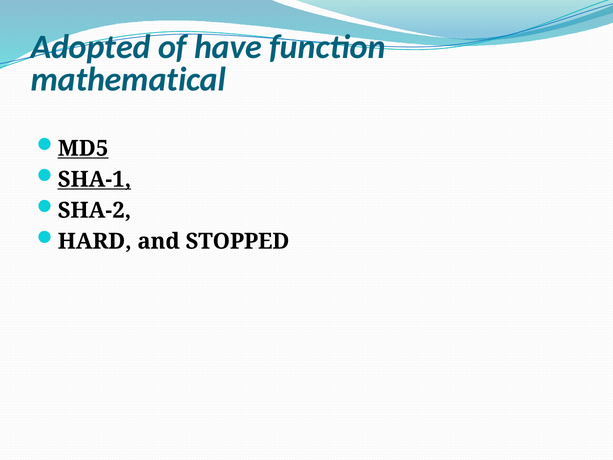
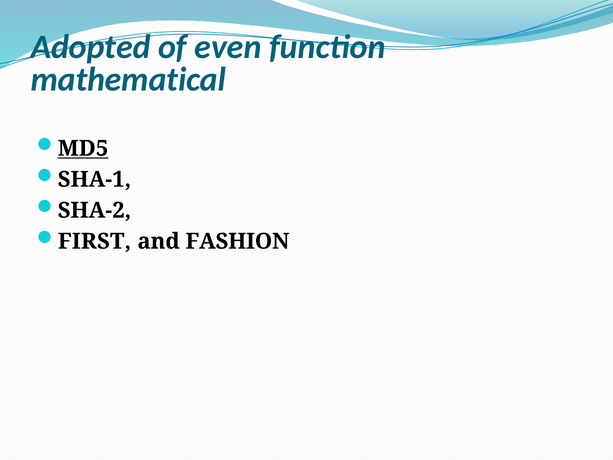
have: have -> even (228, 47)
SHA-1 underline: present -> none (94, 179)
HARD: HARD -> FIRST (95, 241)
STOPPED: STOPPED -> FASHION (237, 241)
